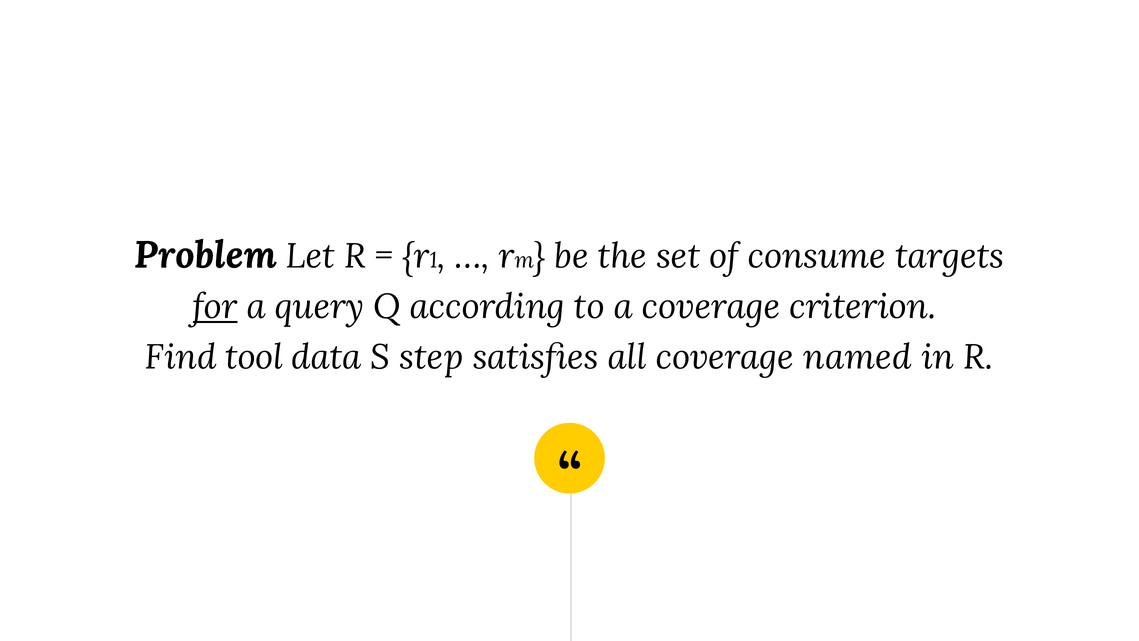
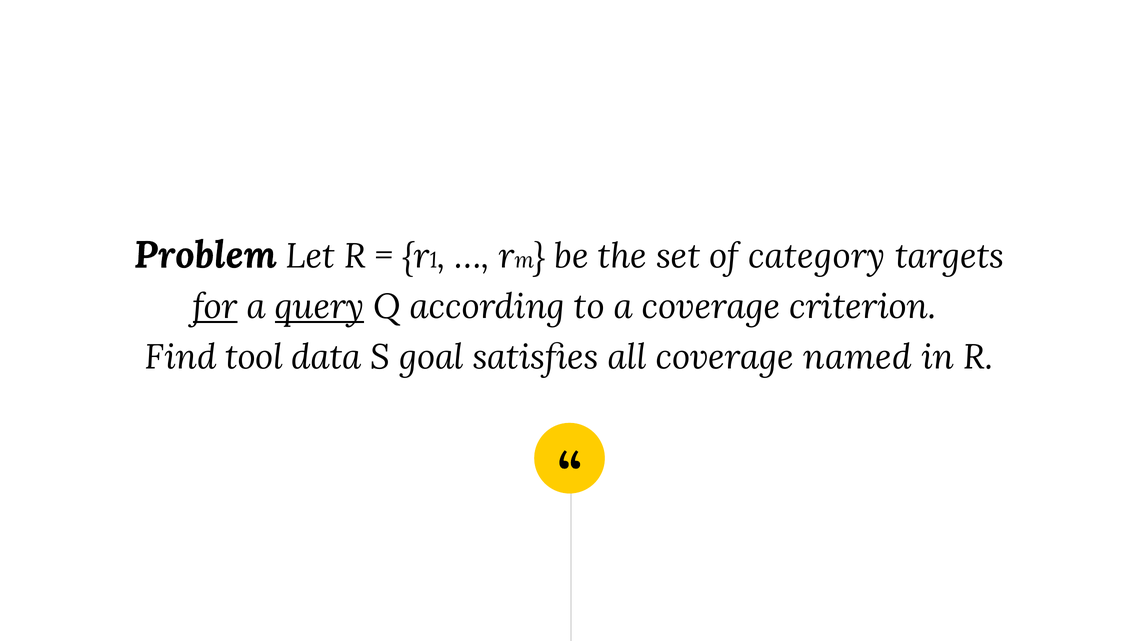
consume: consume -> category (817, 256)
query underline: none -> present (319, 307)
step: step -> goal (432, 357)
